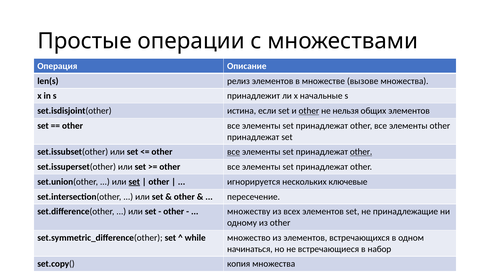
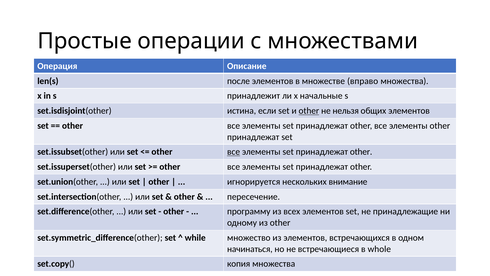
релиз: релиз -> после (238, 81)
вызове: вызове -> вправо (363, 81)
other underline: present -> none (361, 152)
set underline: present -> none (134, 181)
ключевые: ключевые -> внимание (348, 181)
множеству: множеству -> программу (249, 211)
набор: набор -> whole (379, 249)
